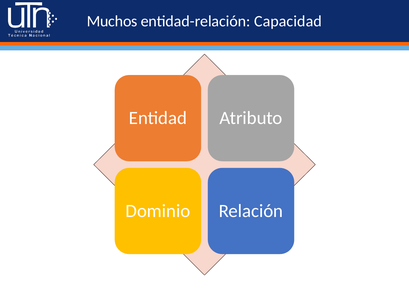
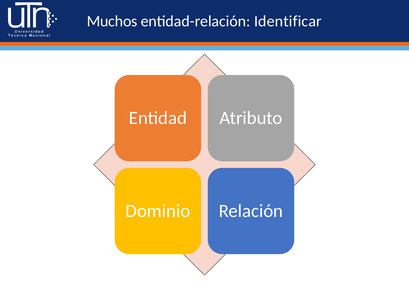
Capacidad: Capacidad -> Identificar (288, 21)
